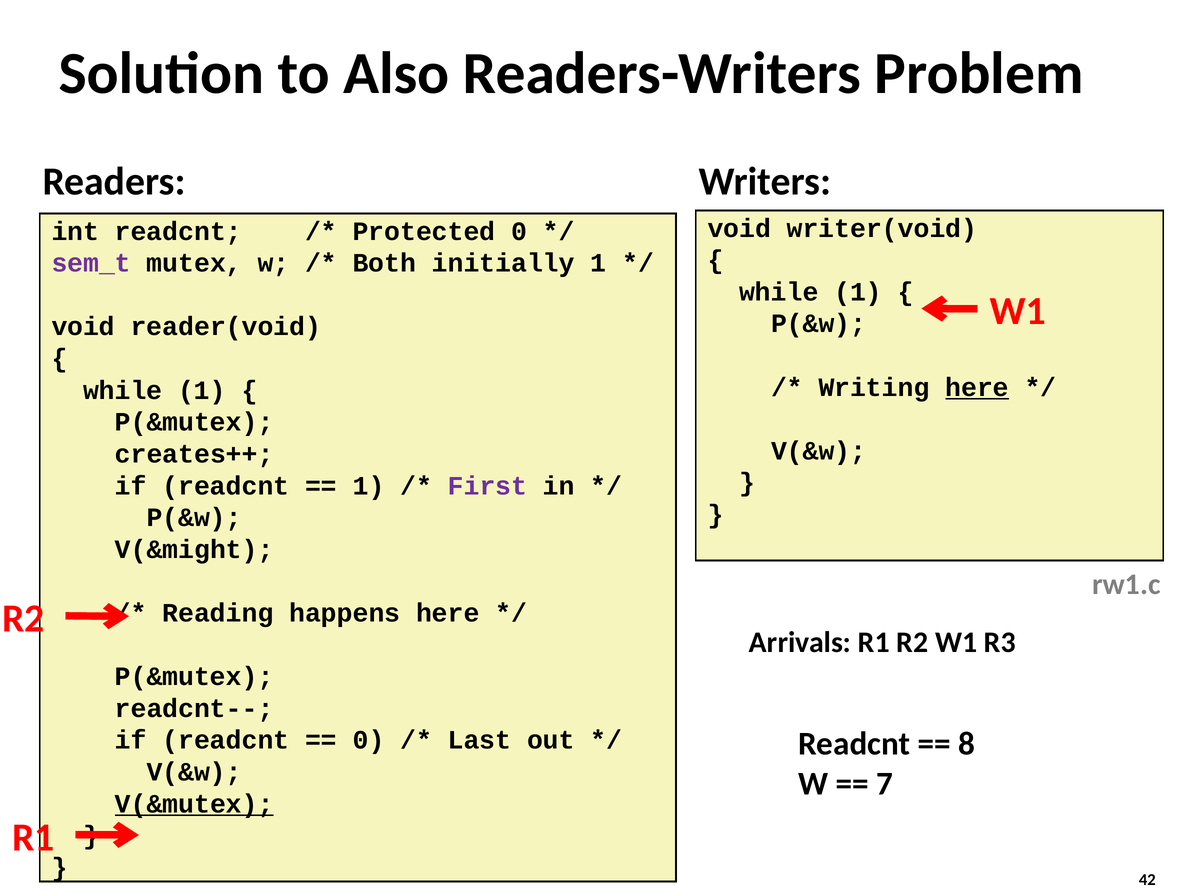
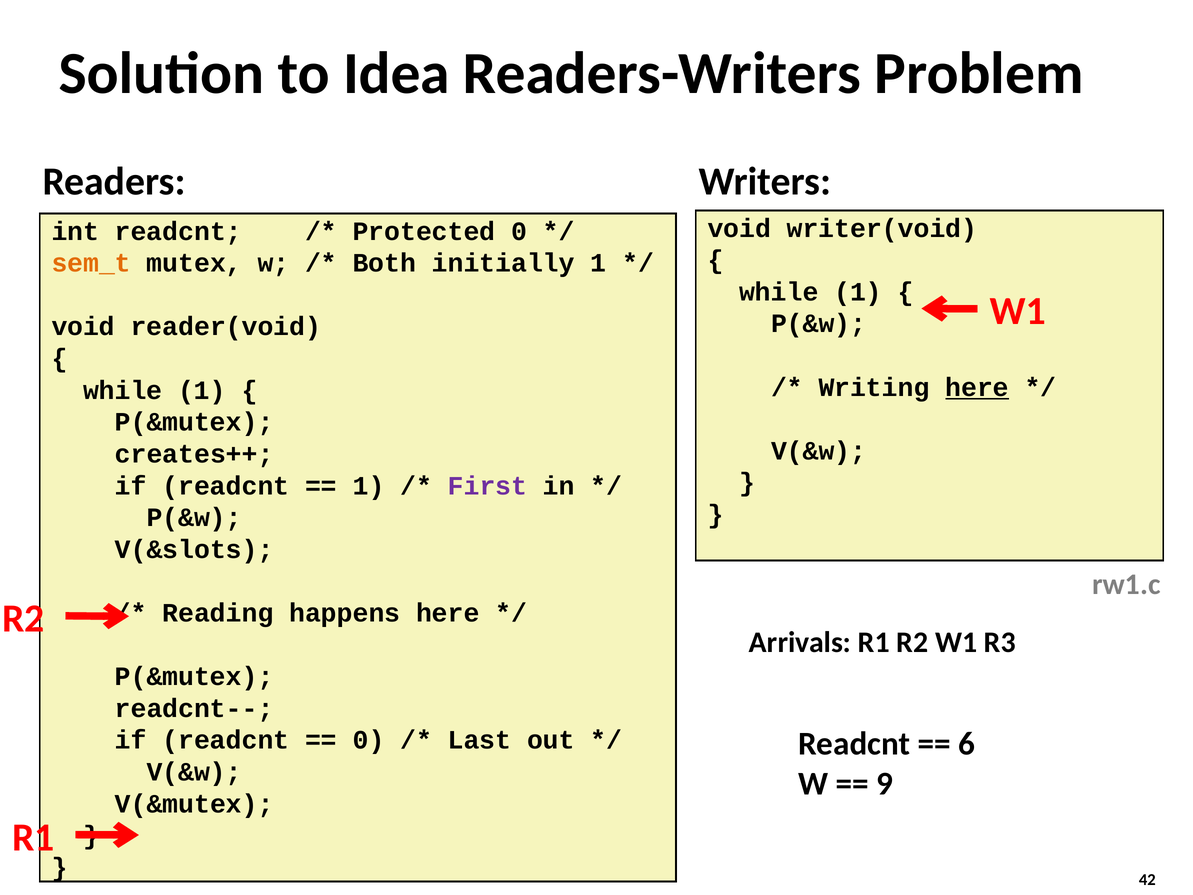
Also: Also -> Idea (396, 74)
sem_t colour: purple -> orange (91, 263)
V(&might: V(&might -> V(&slots (194, 549)
8: 8 -> 6 (967, 744)
7: 7 -> 9 (885, 784)
V(&mutex underline: present -> none (194, 804)
